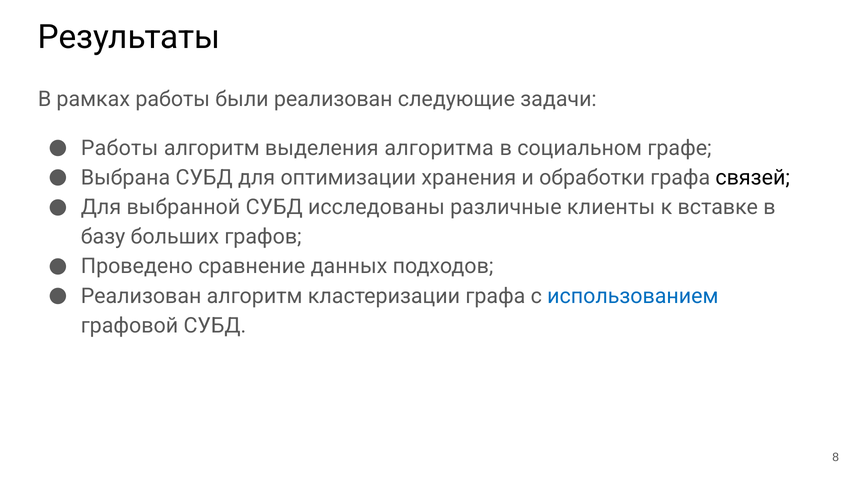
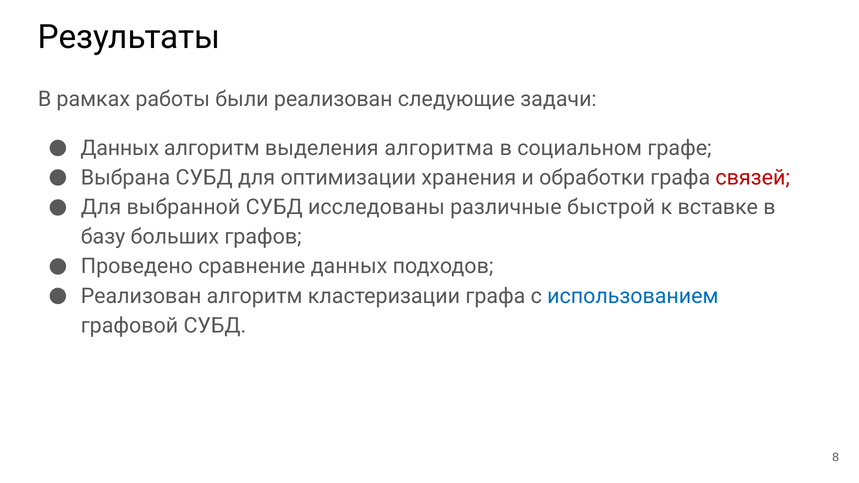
Работы: Работы -> Данных (120, 148)
связей colour: black -> red (753, 178)
клиенты: клиенты -> быстрой (611, 207)
